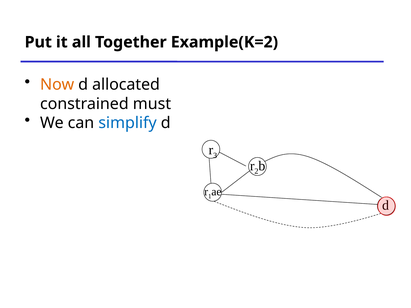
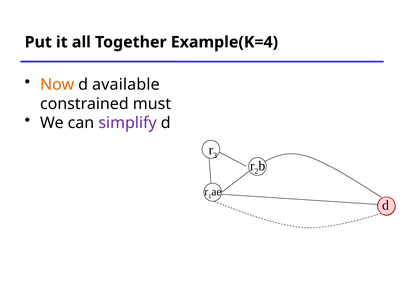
Example(K=2: Example(K=2 -> Example(K=4 (224, 42)
allocated: allocated -> available (126, 85)
simplify colour: blue -> purple (128, 123)
